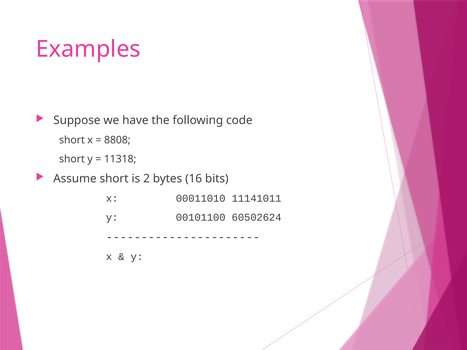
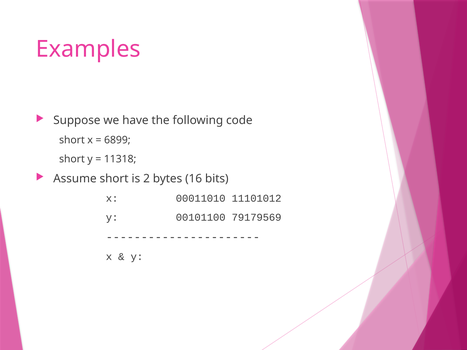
8808: 8808 -> 6899 (117, 140)
11141011: 11141011 -> 11101012 (257, 199)
60502624: 60502624 -> 79179569 (257, 217)
